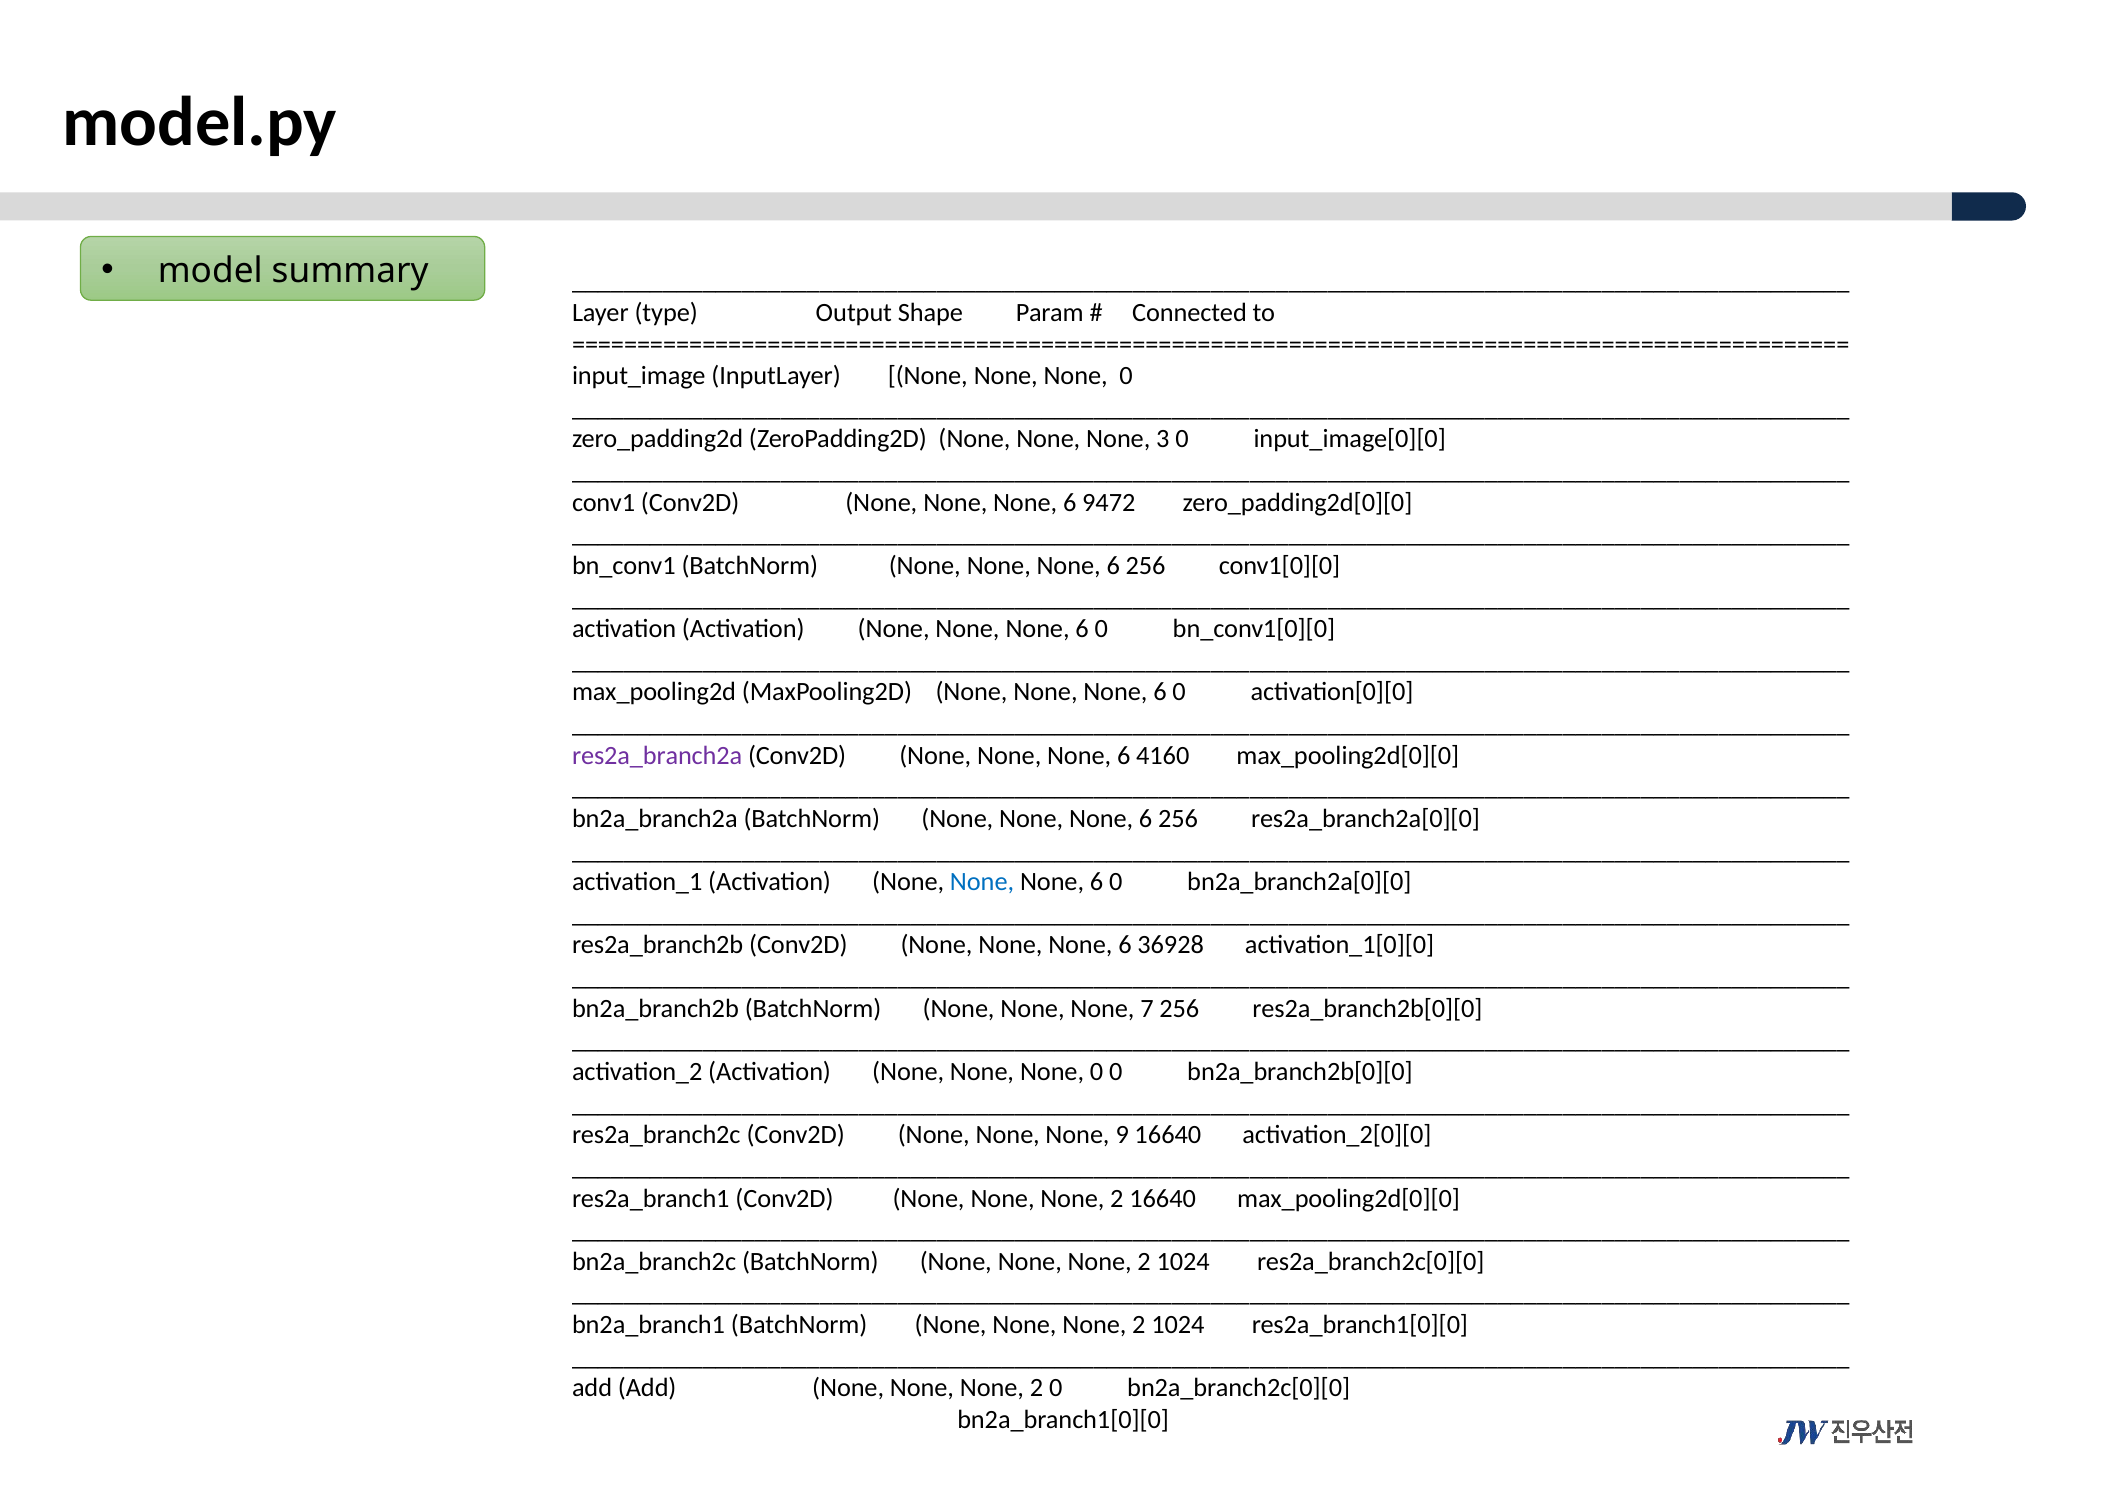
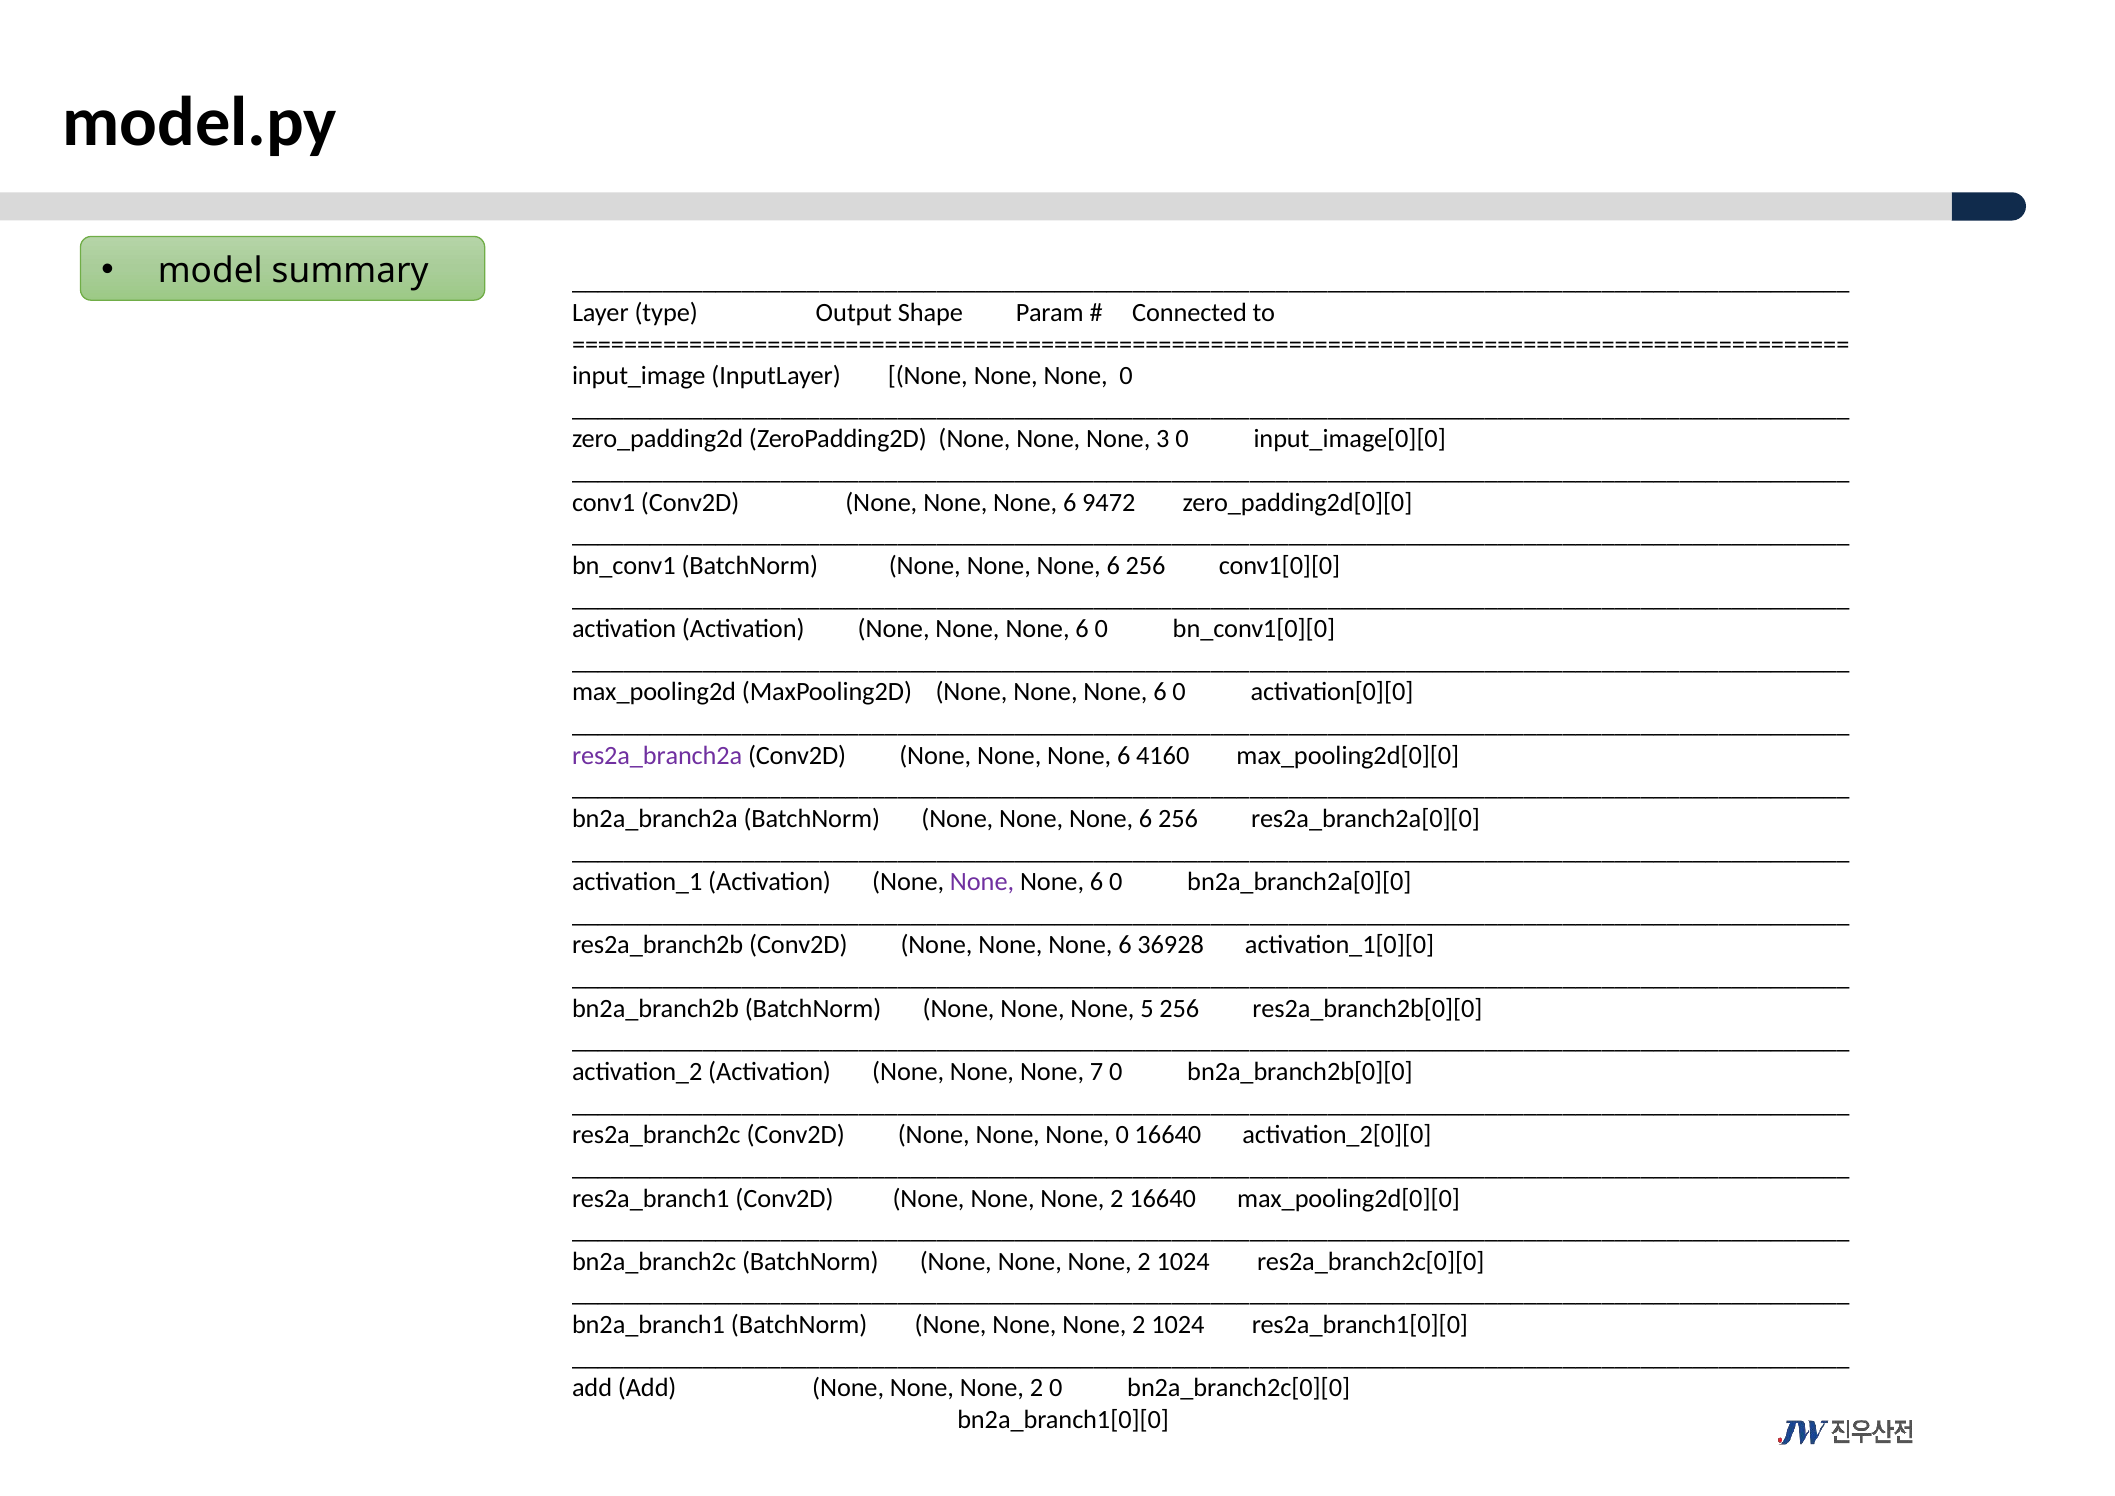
None colour: blue -> purple (982, 882)
7: 7 -> 5 (1147, 1008)
0: 0 -> 7 (1097, 1071)
9: 9 -> 0 (1122, 1135)
